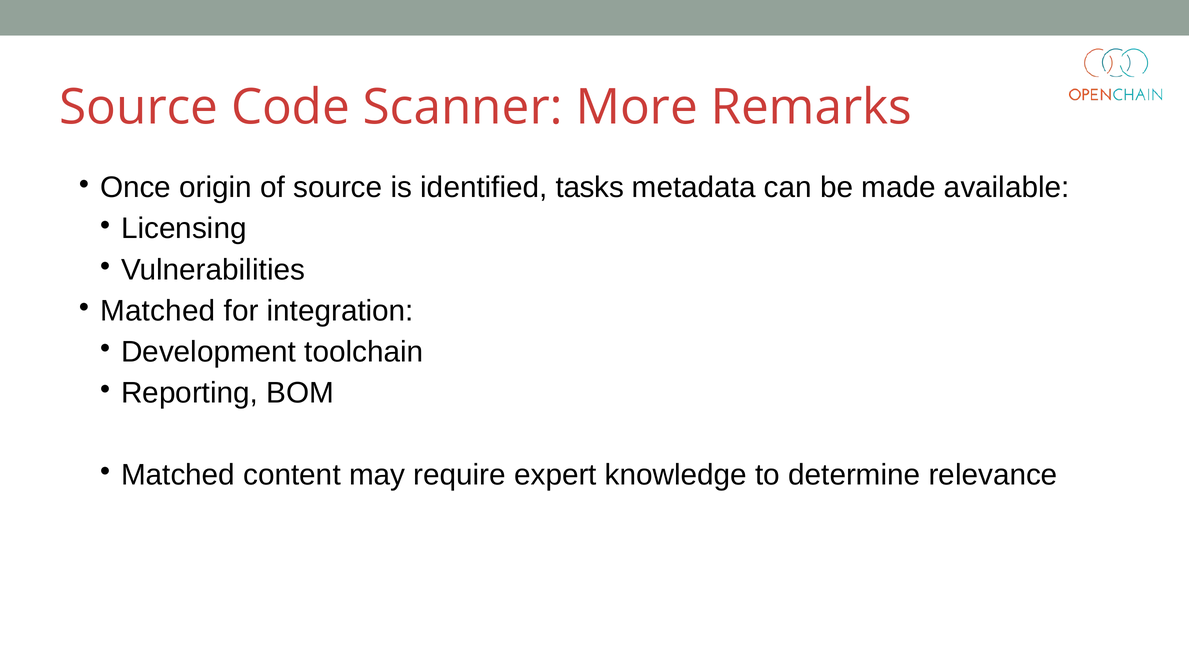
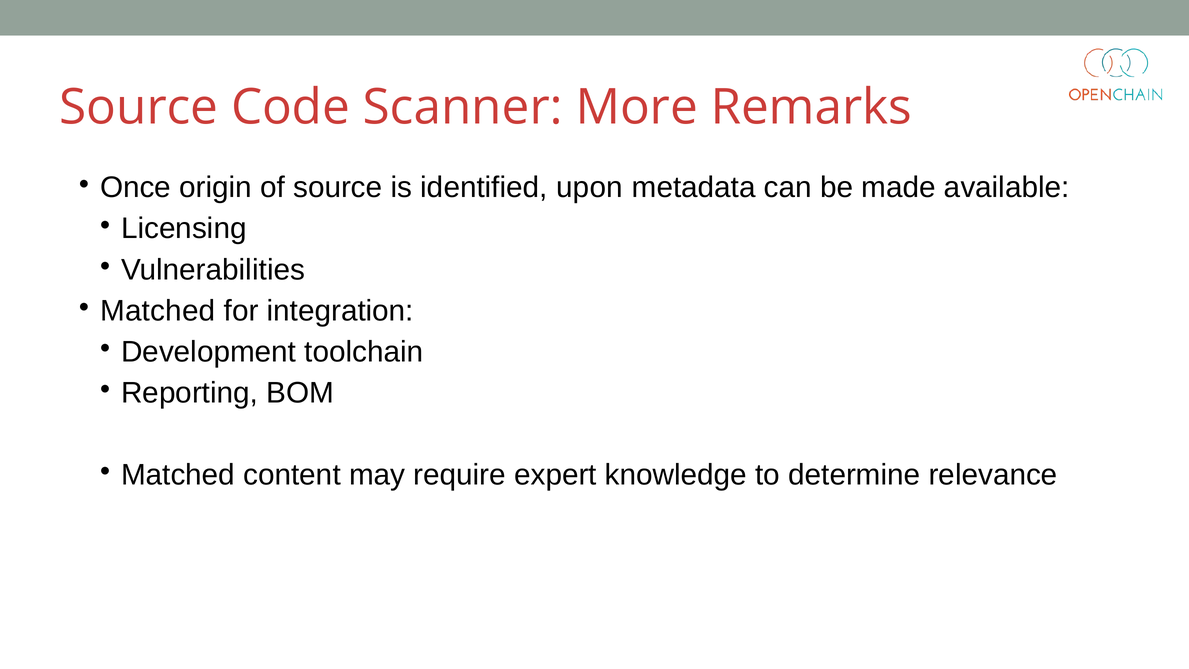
tasks: tasks -> upon (590, 188)
